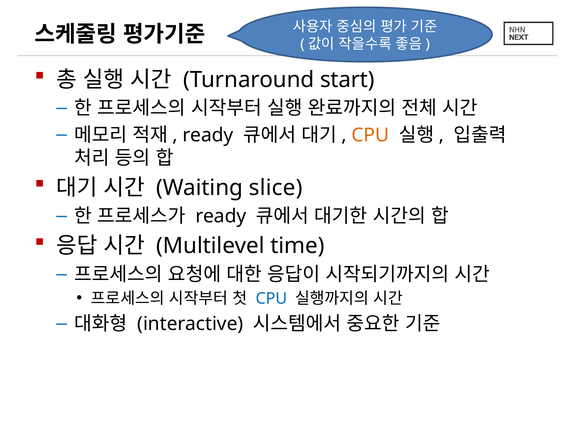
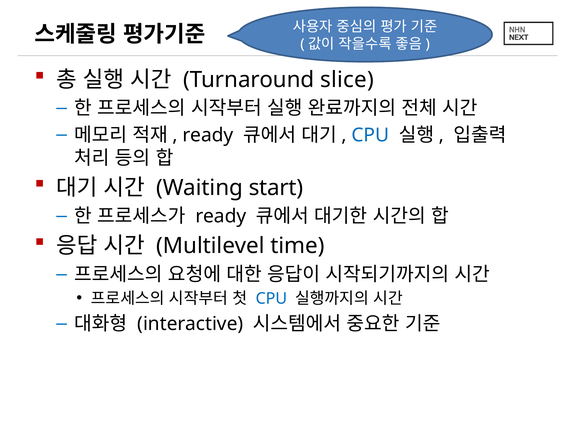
start: start -> slice (347, 80)
CPU colour: orange -> blue (370, 135)
slice: slice -> start (276, 188)
